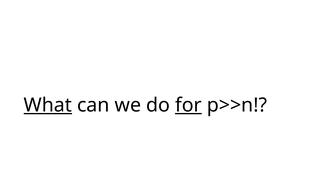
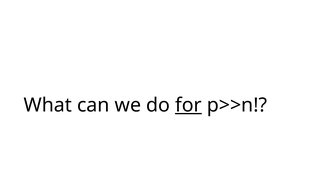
What underline: present -> none (48, 105)
